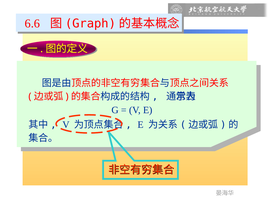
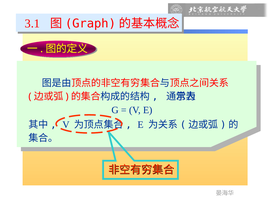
6.6: 6.6 -> 3.1 (32, 24)
